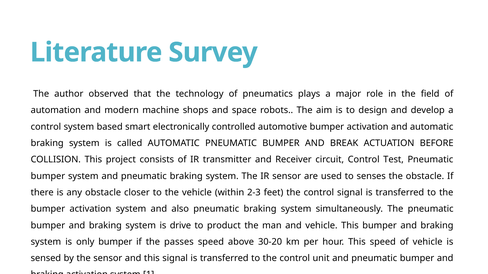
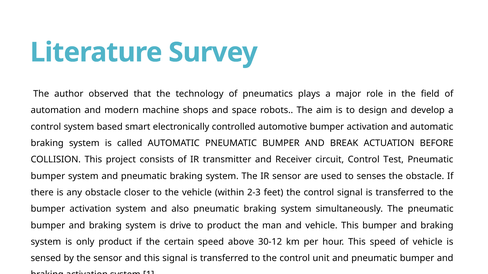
only bumper: bumper -> product (115, 242)
passes: passes -> certain (179, 242)
30-20: 30-20 -> 30-12 (270, 242)
